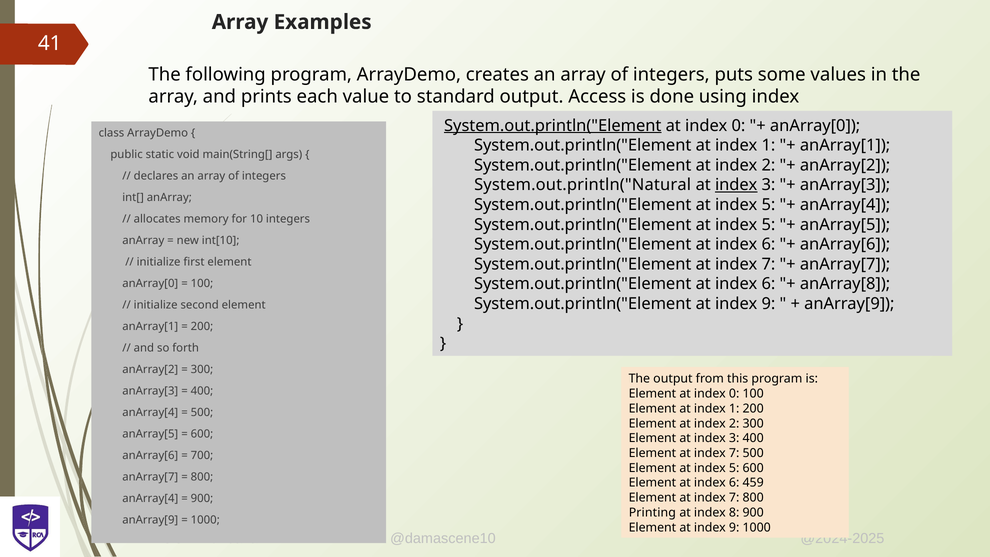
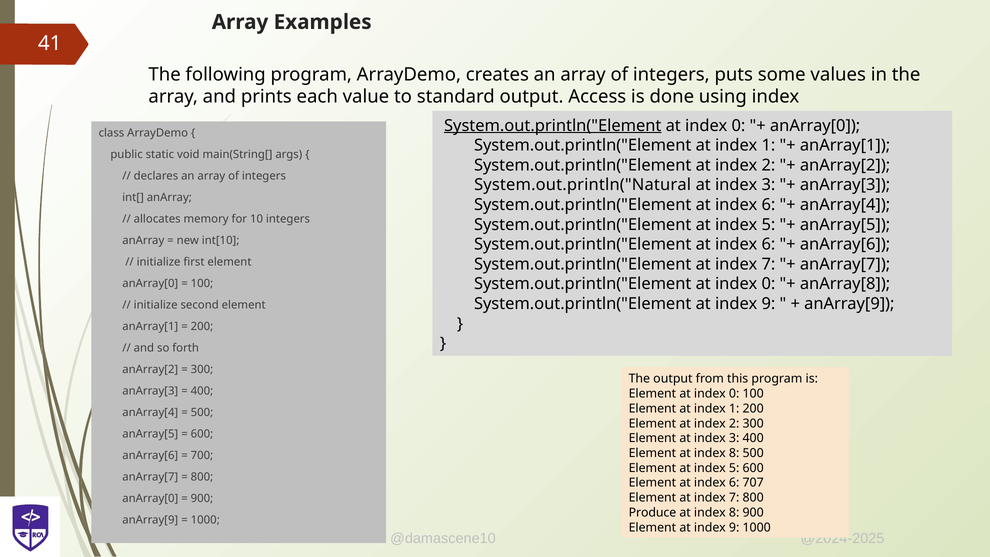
index underline: present -> none (736, 185)
5: 5 -> 6 (768, 205)
6: 6 -> 0 (768, 284)
7: 7 -> 8 (734, 453)
459: 459 -> 707 (753, 483)
anArray[4: anArray[4 -> anArray[0 (150, 498)
Printing: Printing -> Produce (652, 512)
